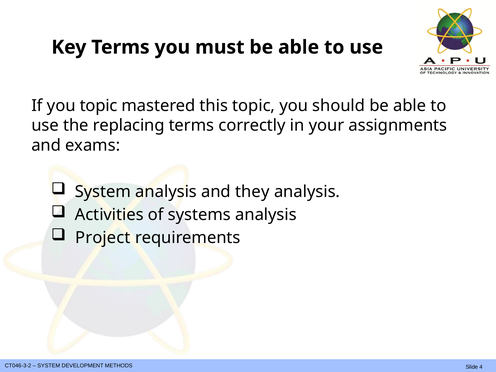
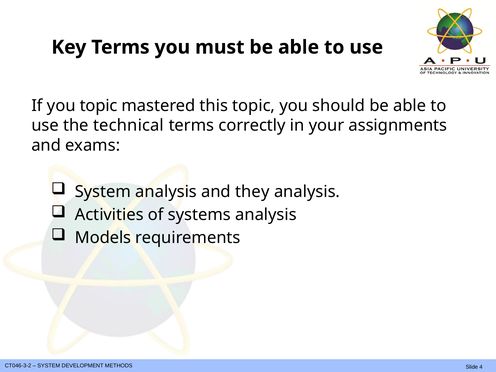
replacing: replacing -> technical (129, 125)
Project: Project -> Models (103, 238)
